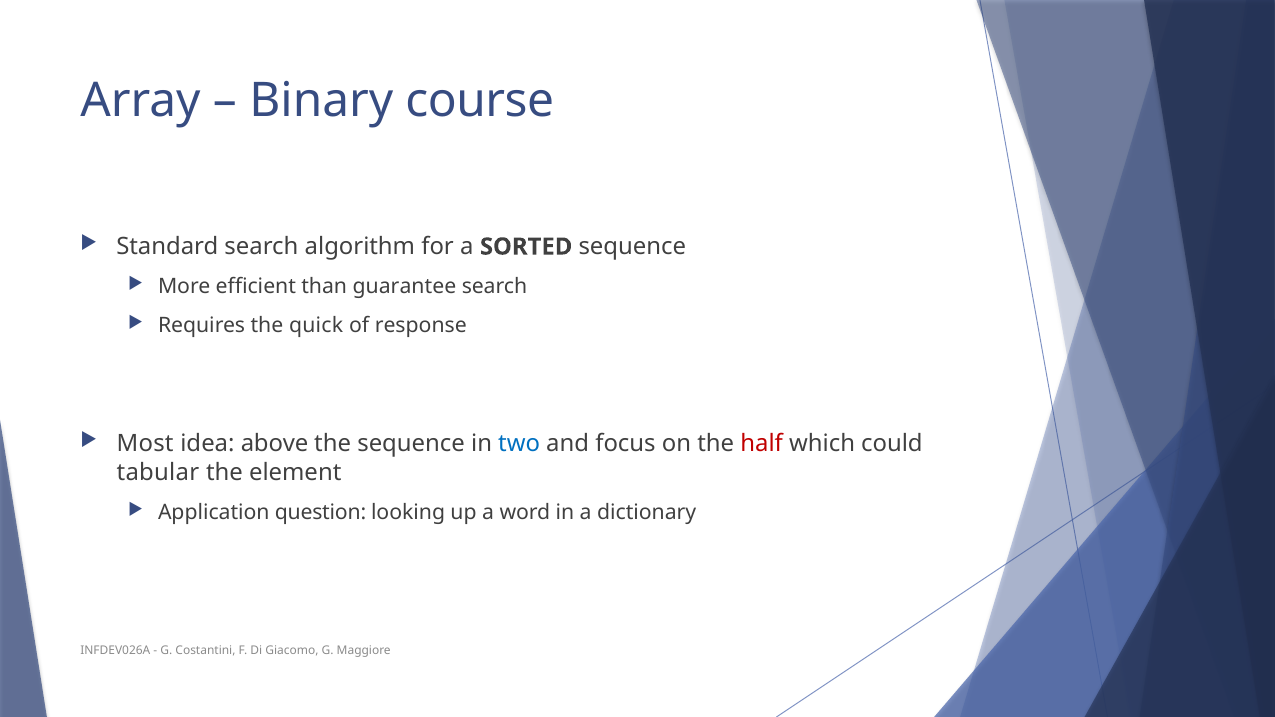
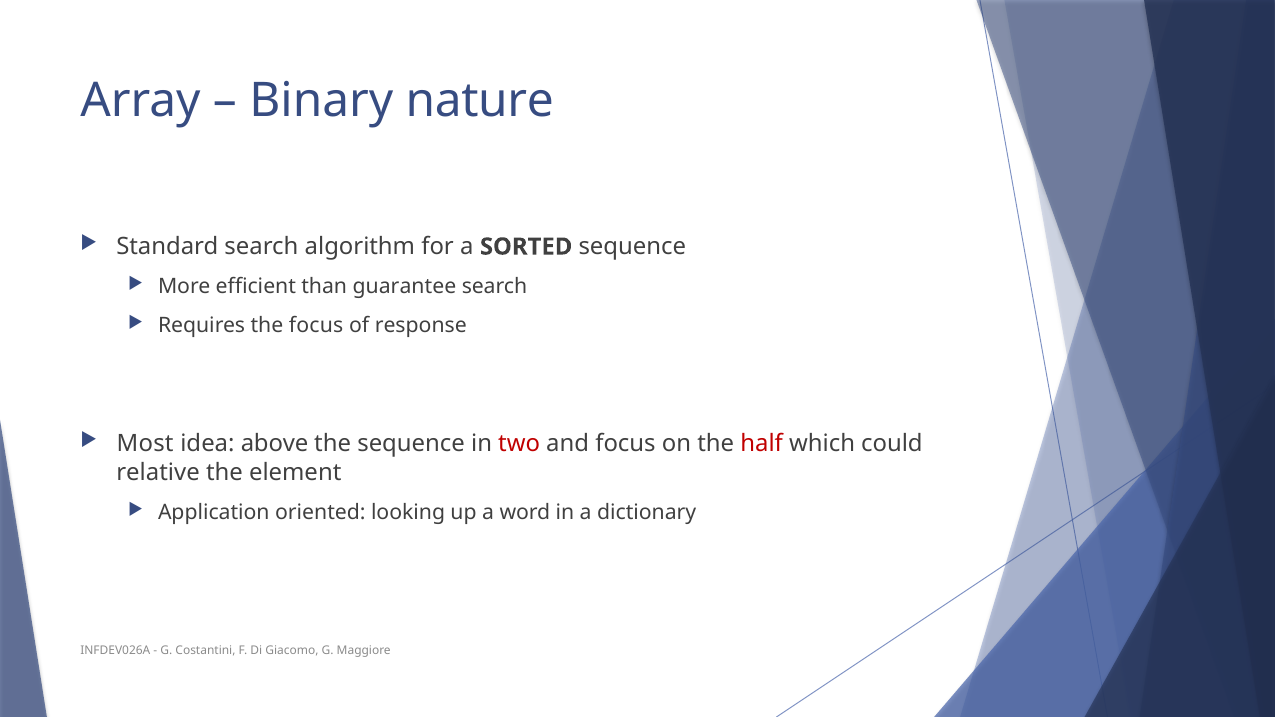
course: course -> nature (480, 101)
the quick: quick -> focus (316, 326)
two colour: blue -> red (519, 444)
tabular: tabular -> relative (158, 473)
question: question -> oriented (320, 513)
